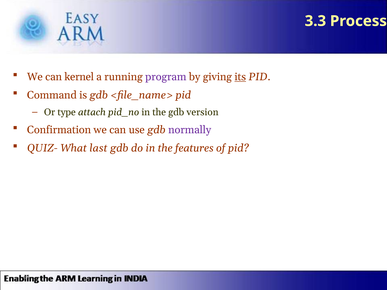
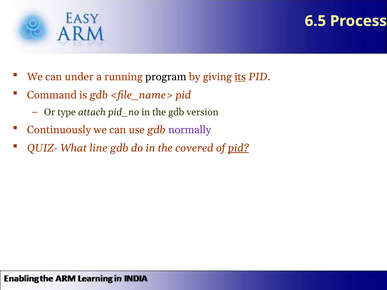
3.3: 3.3 -> 6.5 (315, 21)
kernel: kernel -> under (79, 77)
program colour: purple -> black (166, 77)
Confirmation: Confirmation -> Continuously (59, 130)
last: last -> line (98, 148)
features: features -> covered (194, 148)
pid underline: none -> present (238, 148)
